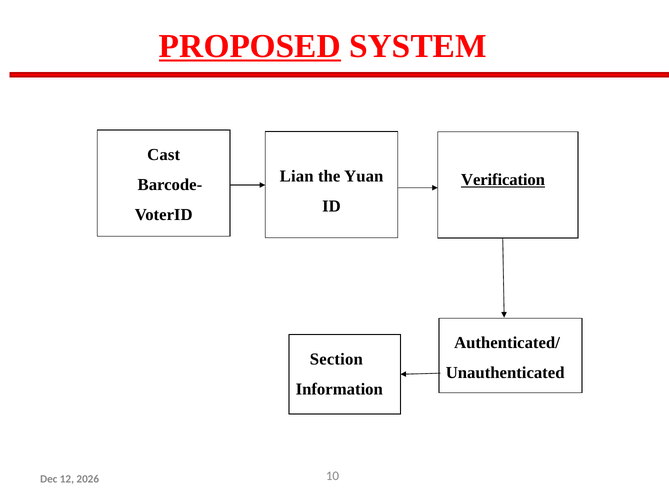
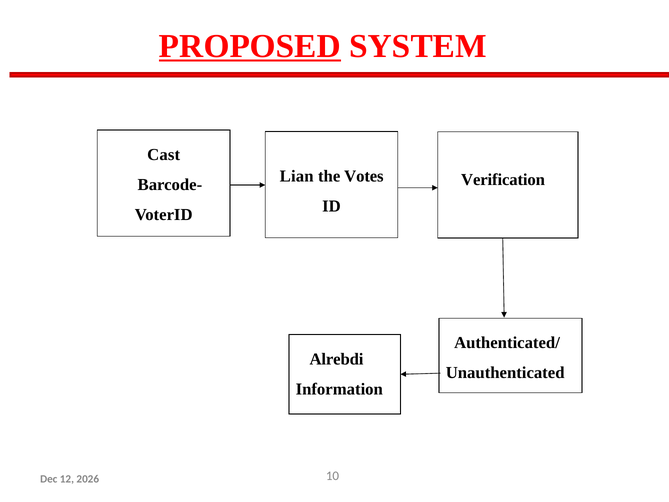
Yuan: Yuan -> Votes (364, 176)
Verification underline: present -> none (503, 180)
Section: Section -> Alrebdi (337, 359)
